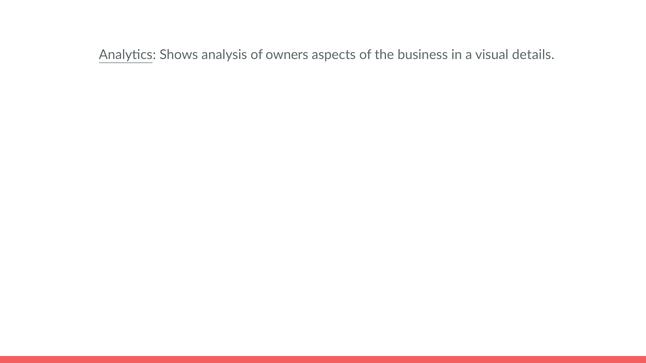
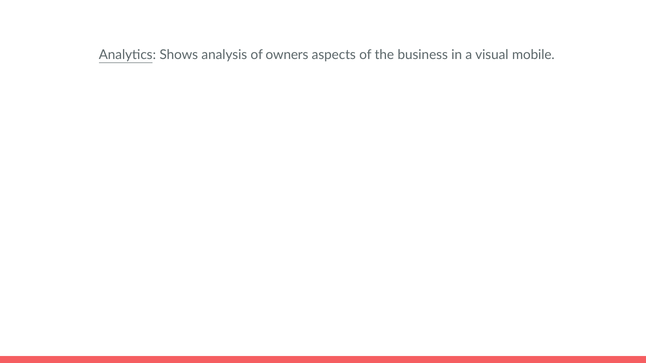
details: details -> mobile (533, 55)
